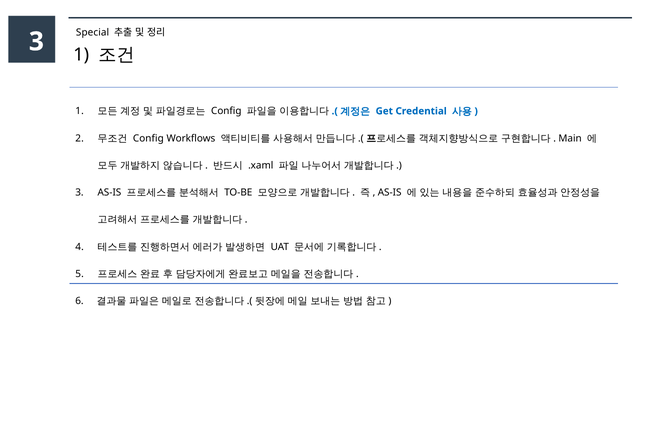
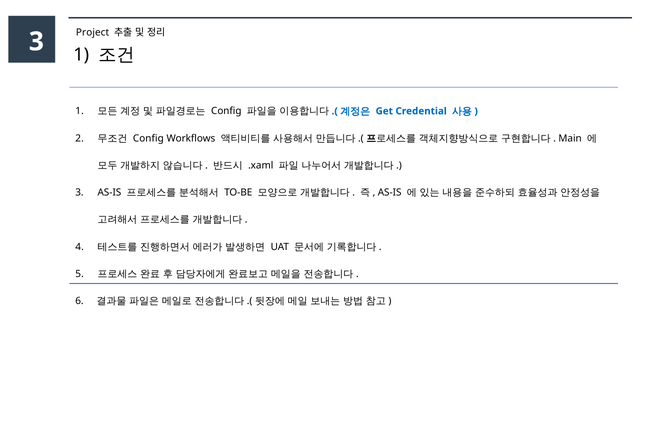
Special: Special -> Project (93, 32)
